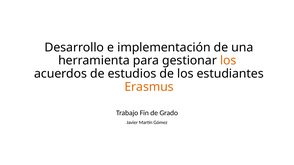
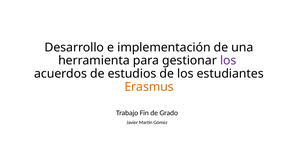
los colour: orange -> purple (228, 61)
